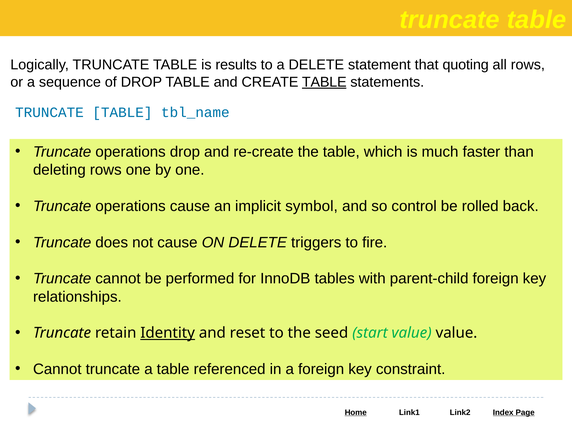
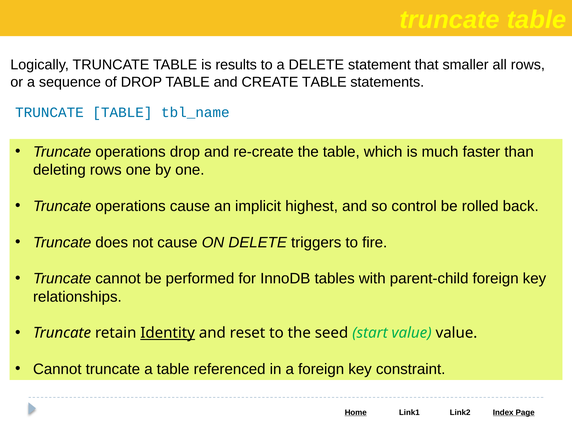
quoting: quoting -> smaller (466, 65)
TABLE underline: present -> none (324, 82)
symbol: symbol -> highest (312, 206)
